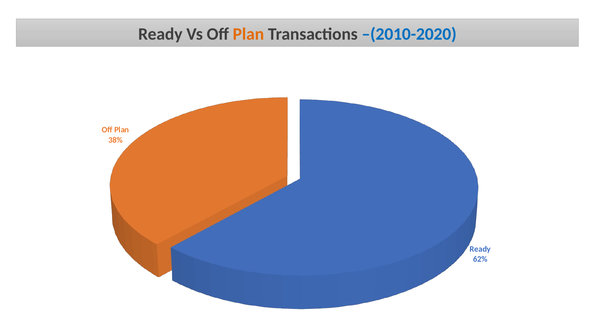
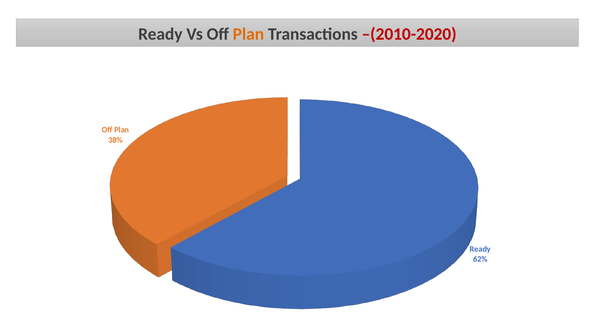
–(2010-2020 colour: blue -> red (409, 34)
